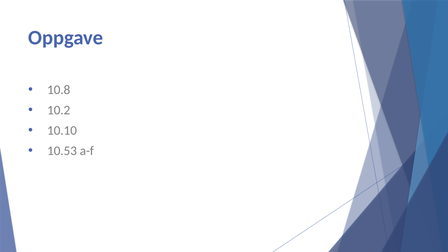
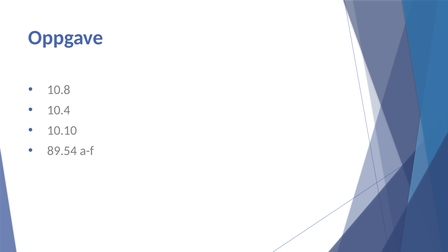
10.2: 10.2 -> 10.4 (59, 110)
10.53: 10.53 -> 89.54 (62, 151)
